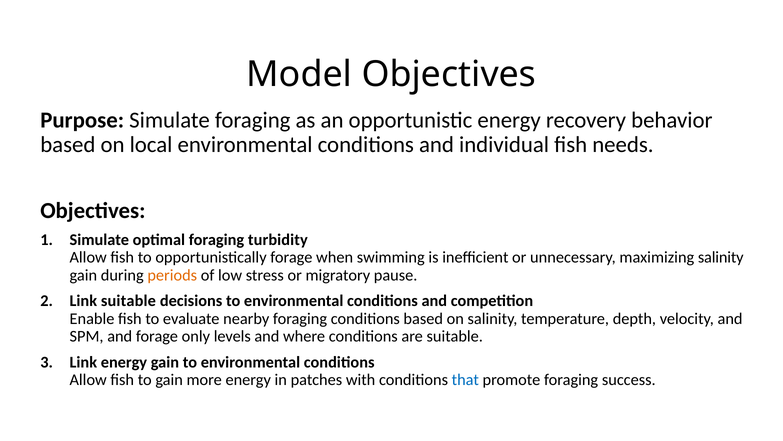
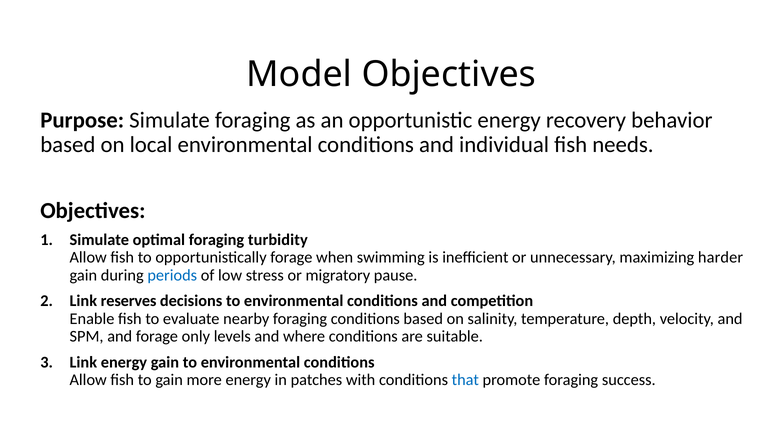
maximizing salinity: salinity -> harder (721, 257)
periods colour: orange -> blue (172, 275)
Link suitable: suitable -> reserves (129, 301)
